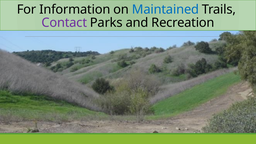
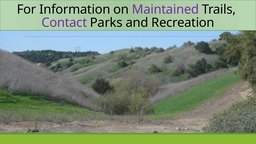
Maintained colour: blue -> purple (165, 10)
